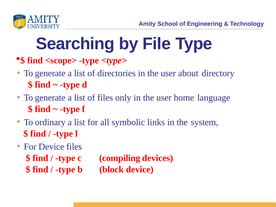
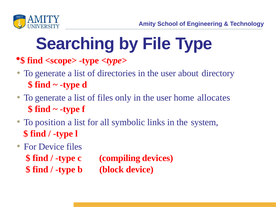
language: language -> allocates (214, 98)
ordinary: ordinary -> position (50, 122)
